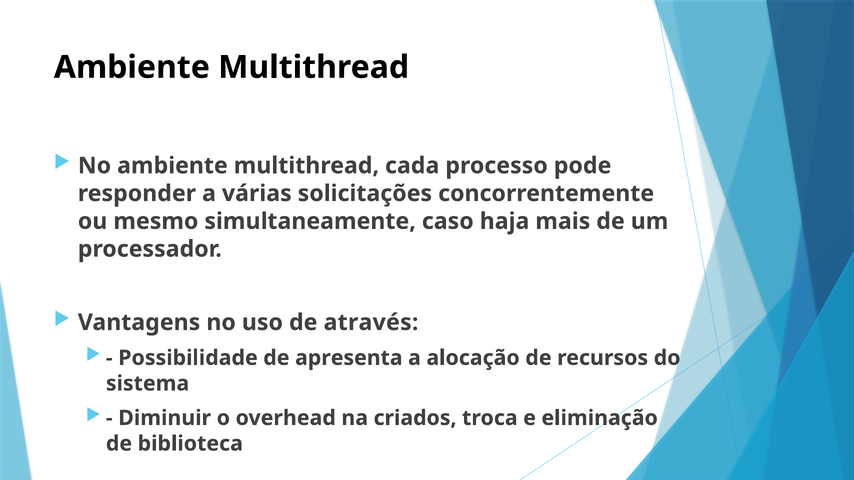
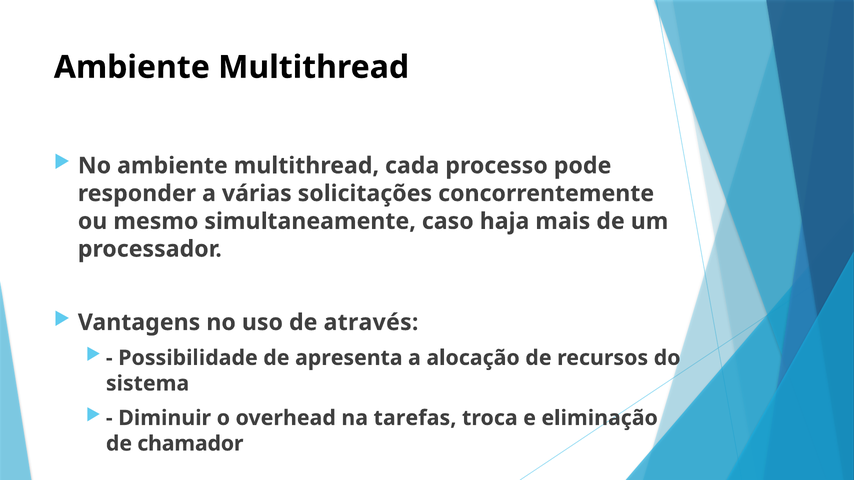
criados: criados -> tarefas (415, 418)
biblioteca: biblioteca -> chamador (190, 444)
